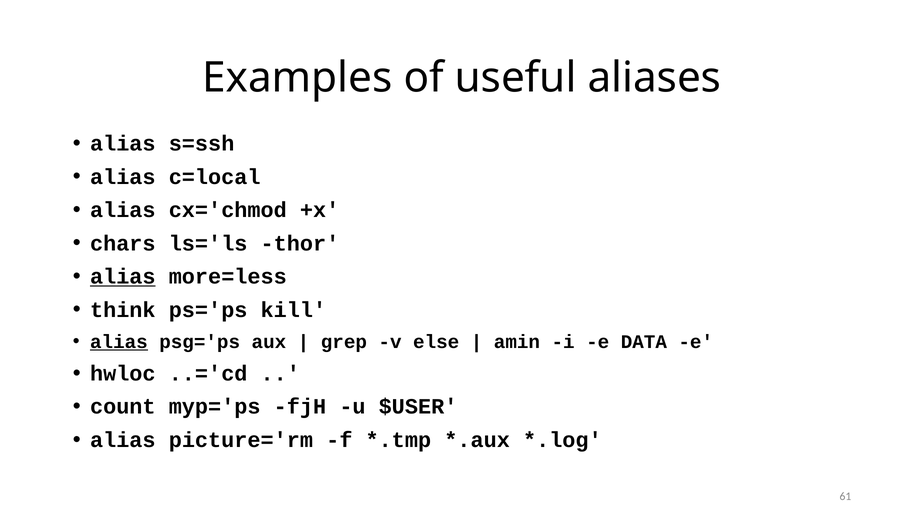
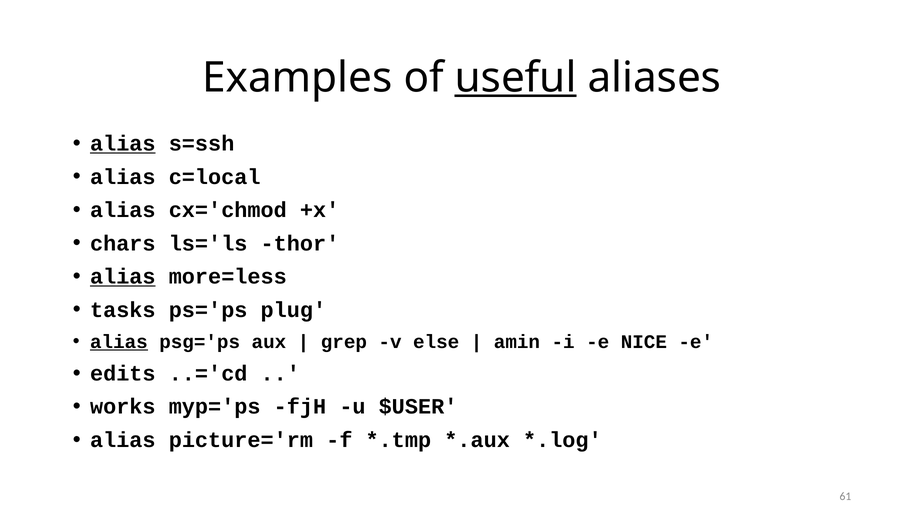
useful underline: none -> present (516, 78)
alias underline: none -> present (123, 144)
think: think -> tasks (123, 310)
kill: kill -> plug (293, 310)
DATA: DATA -> NICE (644, 342)
hwloc: hwloc -> edits (123, 373)
count: count -> works (123, 407)
